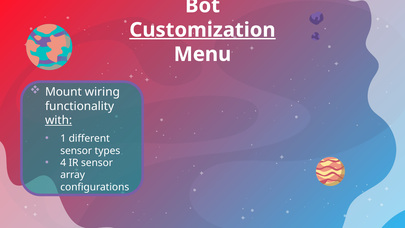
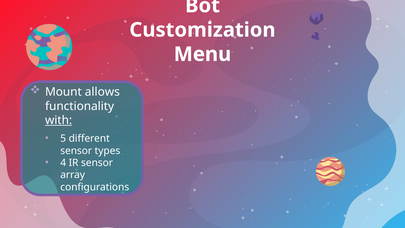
Customization underline: present -> none (202, 30)
wiring: wiring -> allows (102, 92)
1: 1 -> 5 (63, 138)
